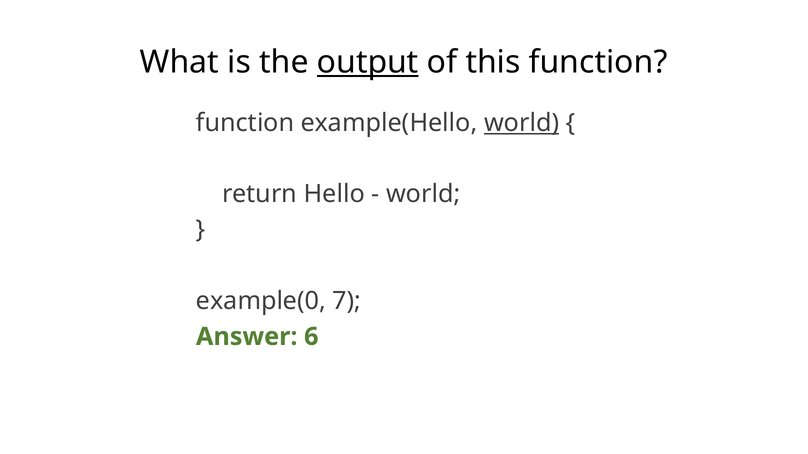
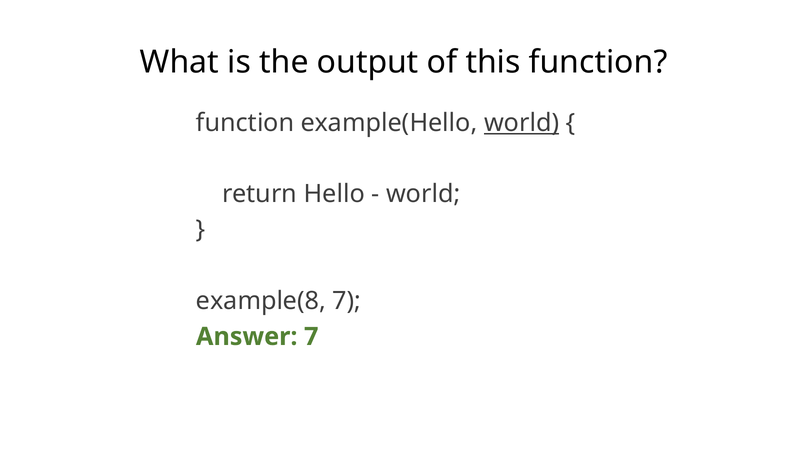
output underline: present -> none (368, 62)
example(0: example(0 -> example(8 (261, 301)
Answer 6: 6 -> 7 (311, 337)
